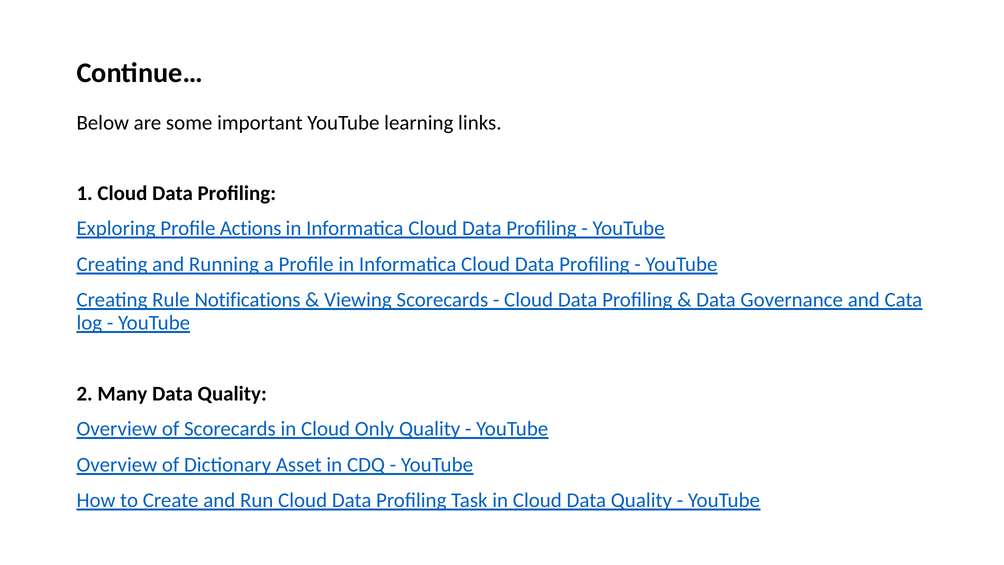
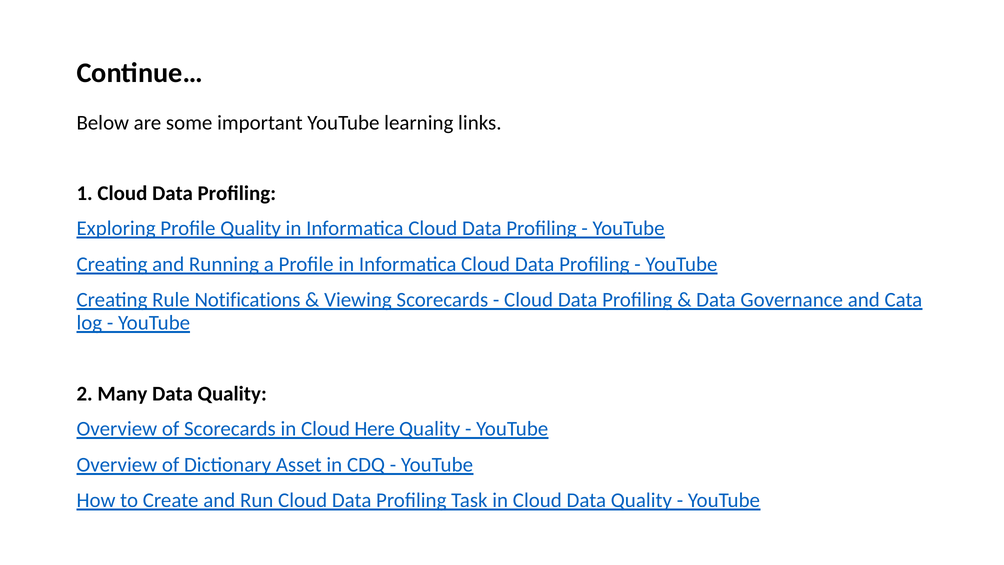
Profile Actions: Actions -> Quality (251, 228)
Only: Only -> Here (375, 429)
